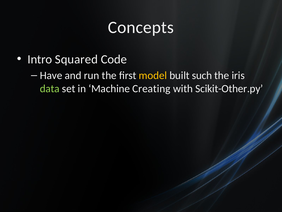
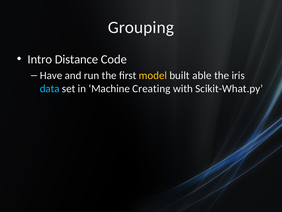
Concepts: Concepts -> Grouping (141, 27)
Squared: Squared -> Distance (76, 59)
such: such -> able (202, 75)
data colour: light green -> light blue (50, 89)
Scikit-Other.py: Scikit-Other.py -> Scikit-What.py (229, 89)
